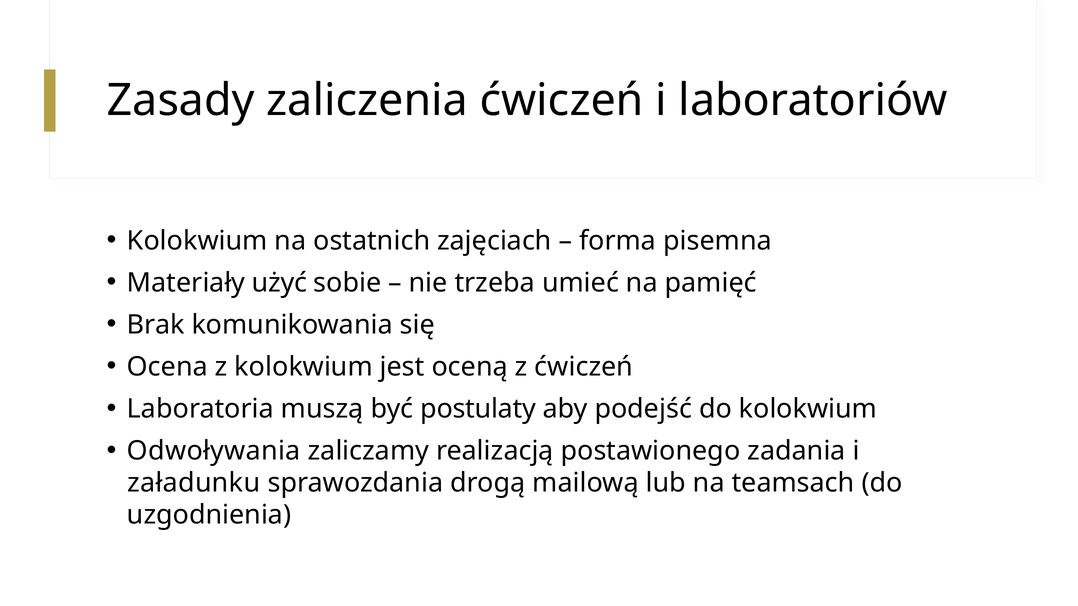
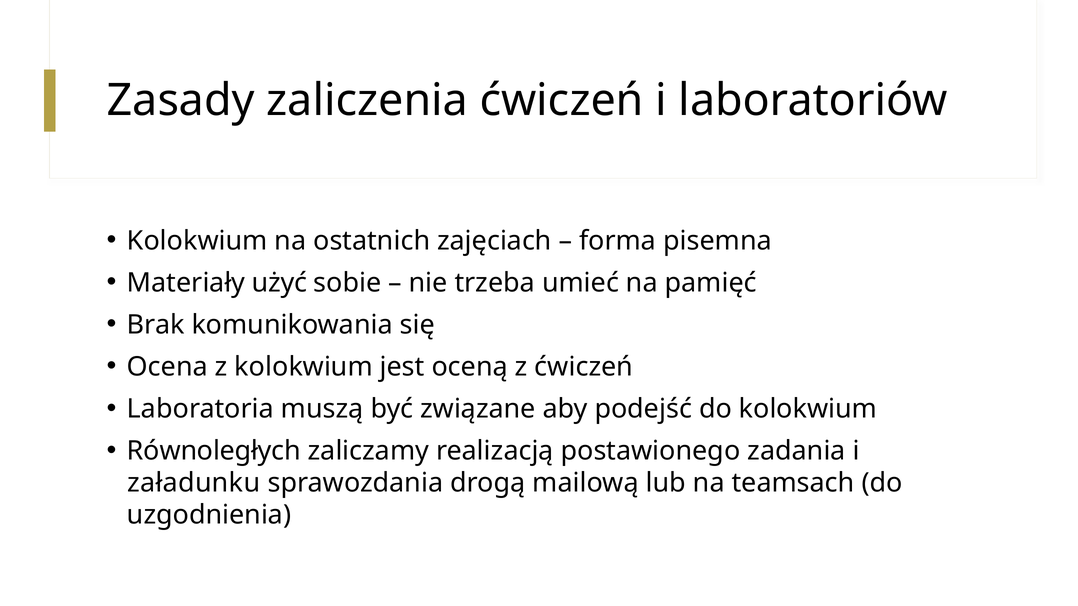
postulaty: postulaty -> związane (478, 409)
Odwoływania: Odwoływania -> Równoległych (214, 451)
